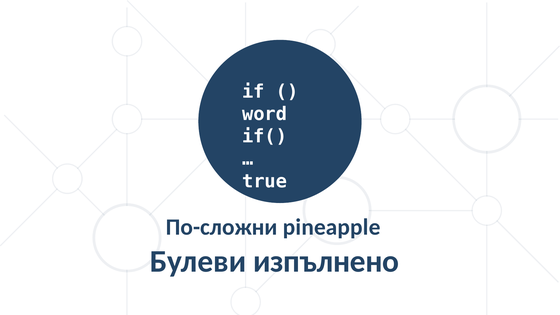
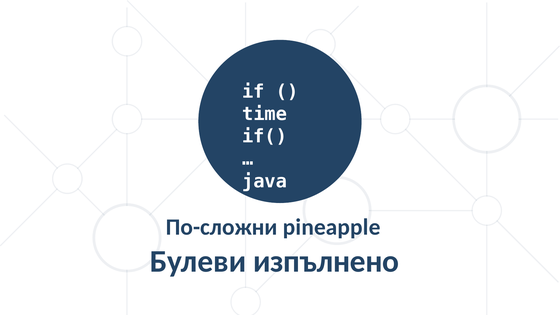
word: word -> time (265, 114)
true: true -> java (265, 181)
